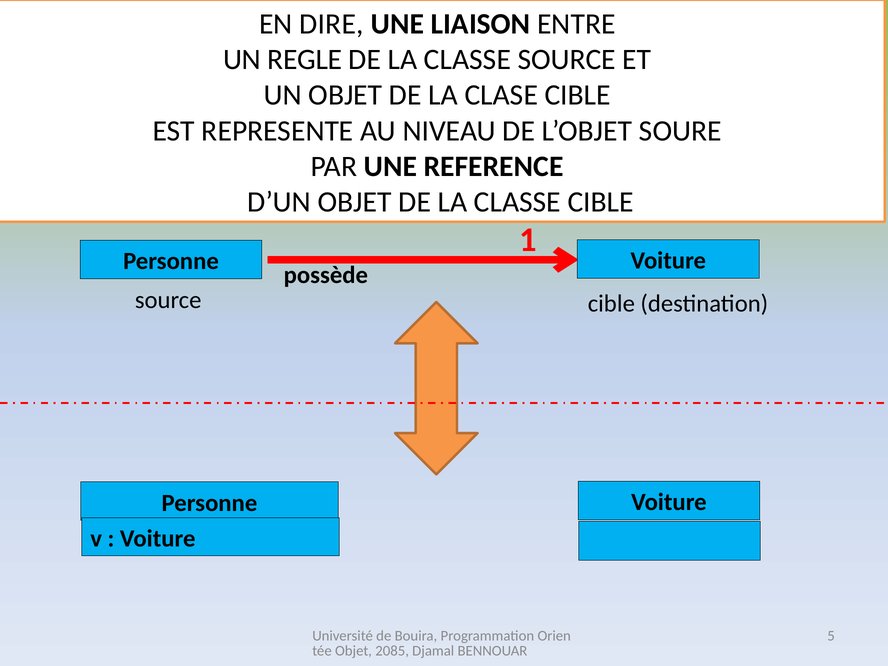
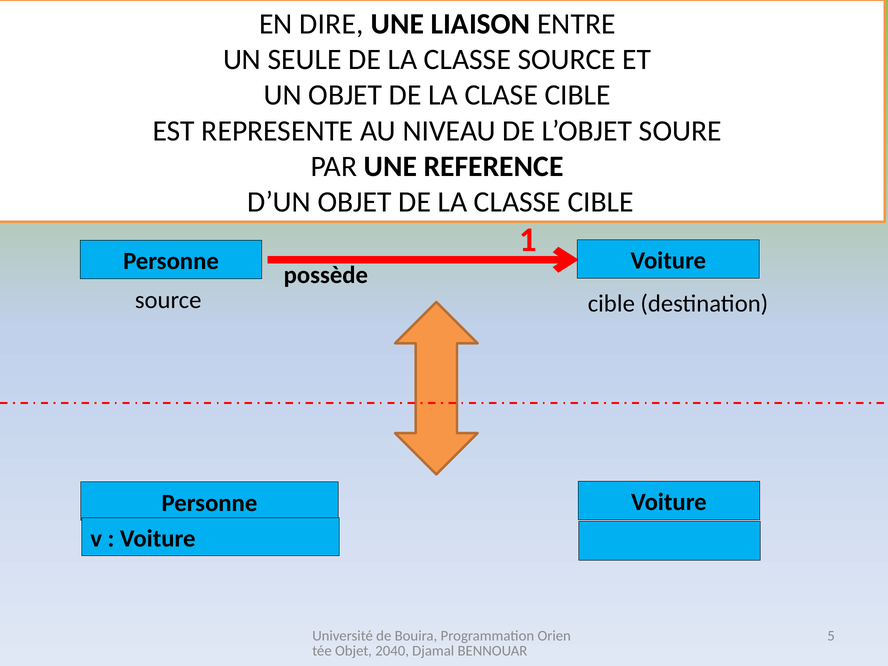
REGLE: REGLE -> SEULE (305, 60)
2085: 2085 -> 2040 (392, 651)
